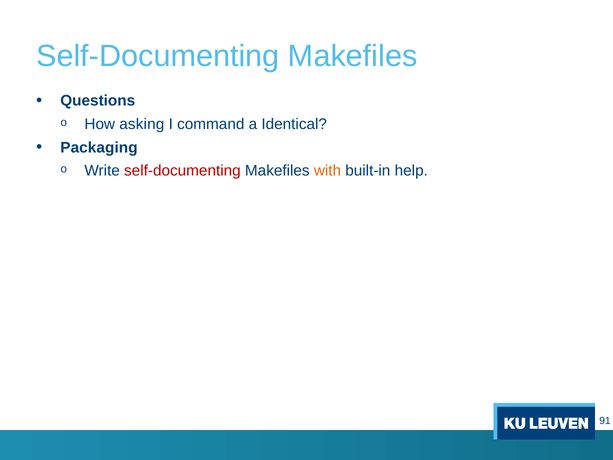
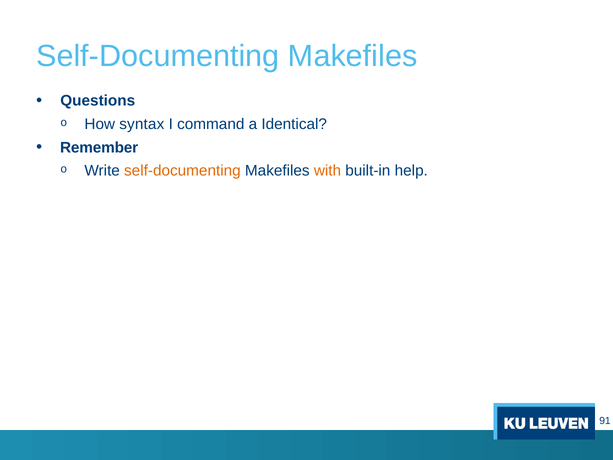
asking: asking -> syntax (142, 124)
Packaging: Packaging -> Remember (99, 147)
self-documenting colour: red -> orange (182, 171)
